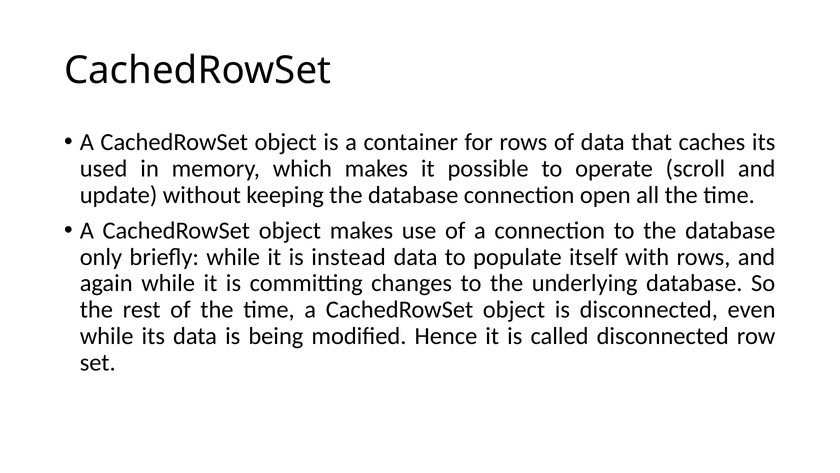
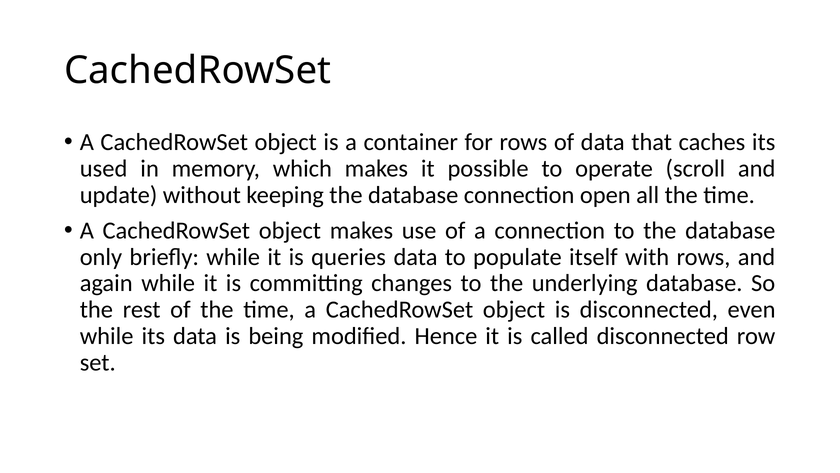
instead: instead -> queries (349, 257)
